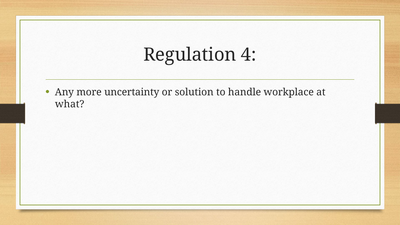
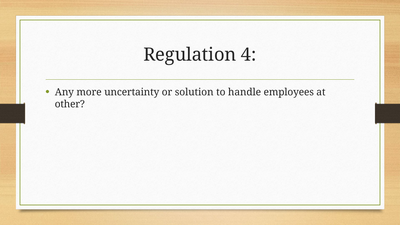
workplace: workplace -> employees (289, 92)
what: what -> other (70, 104)
